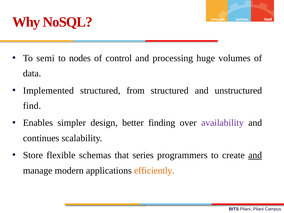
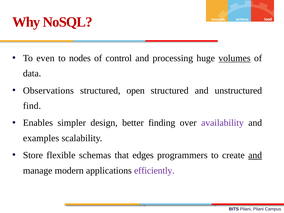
semi: semi -> even (45, 58)
volumes underline: none -> present (235, 58)
Implemented: Implemented -> Observations (48, 90)
from: from -> open (136, 90)
continues: continues -> examples (41, 138)
series: series -> edges (143, 155)
efficiently colour: orange -> purple (154, 171)
